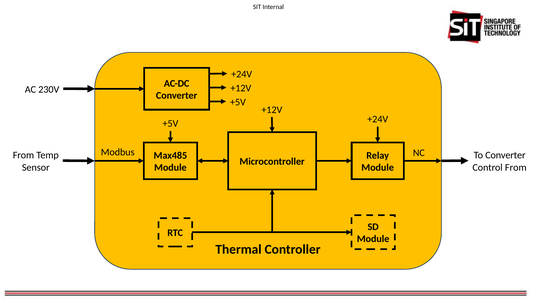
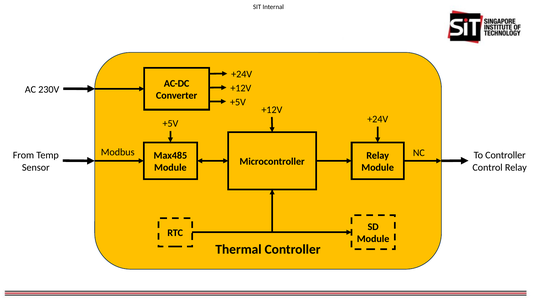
To Converter: Converter -> Controller (505, 155)
Control From: From -> Relay (516, 167)
